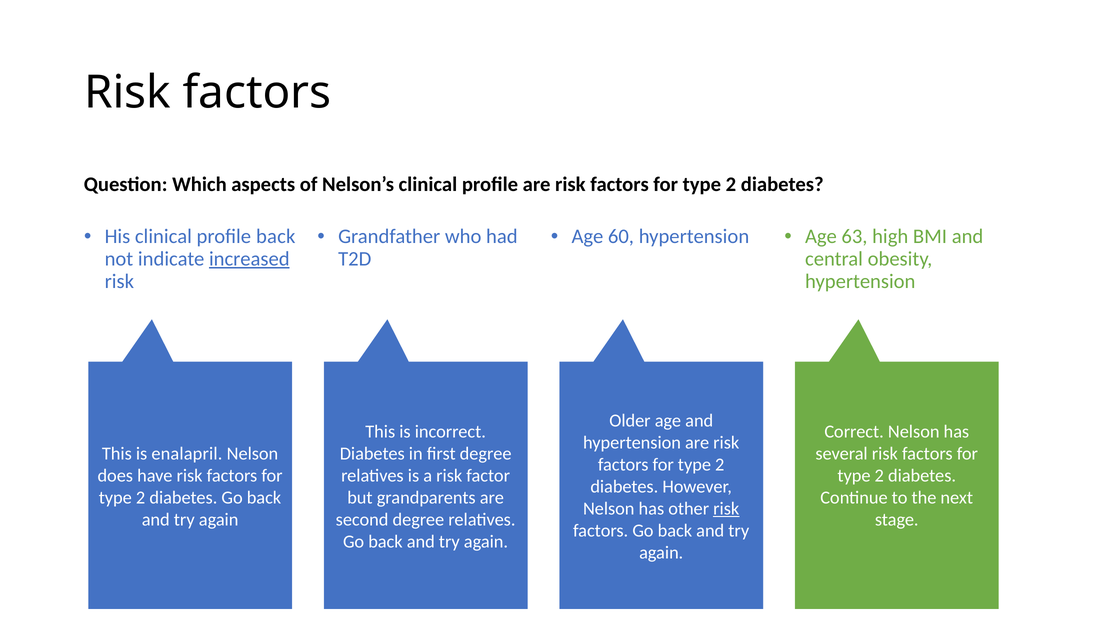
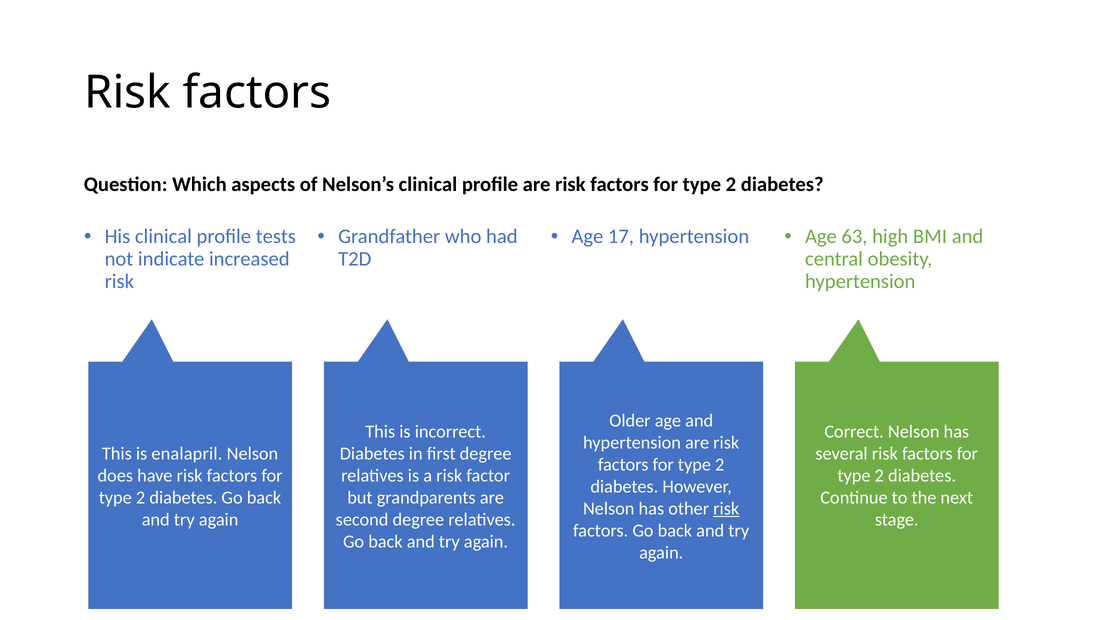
profile back: back -> tests (276, 237)
60: 60 -> 17 (621, 237)
increased underline: present -> none (249, 259)
